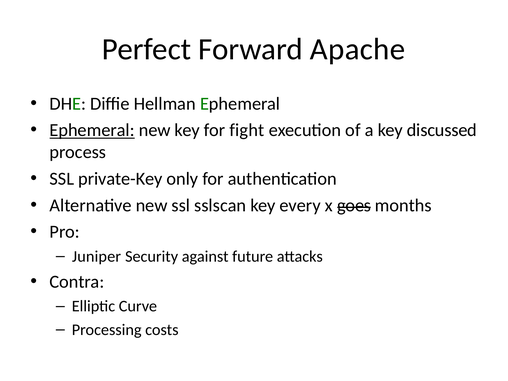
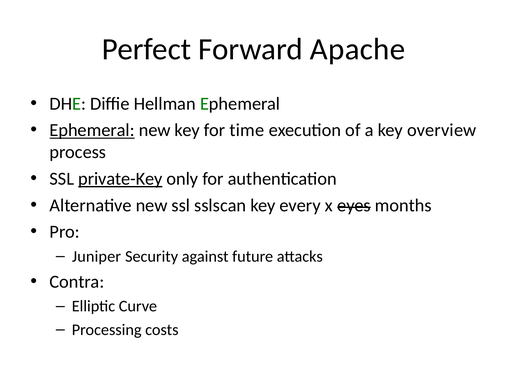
fight: fight -> time (247, 130)
discussed: discussed -> overview (442, 130)
private-Key underline: none -> present (120, 179)
goes: goes -> eyes (354, 205)
